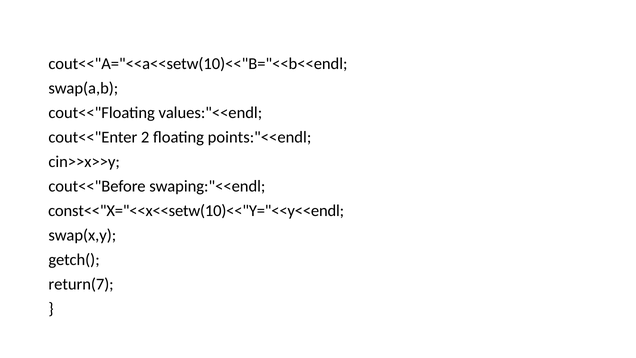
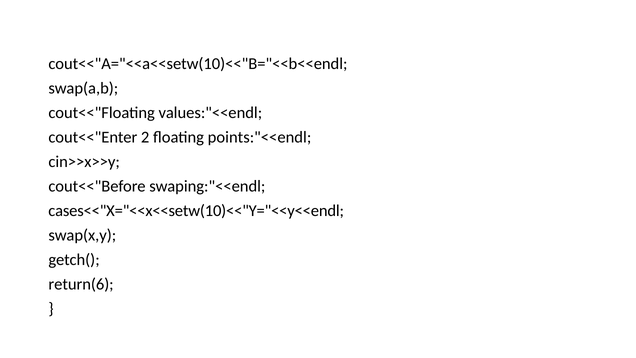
const<<"X="<<x<<setw(10)<<"Y="<<y<<endl: const<<"X="<<x<<setw(10)<<"Y="<<y<<endl -> cases<<"X="<<x<<setw(10)<<"Y="<<y<<endl (196, 211)
return(7: return(7 -> return(6 (81, 284)
